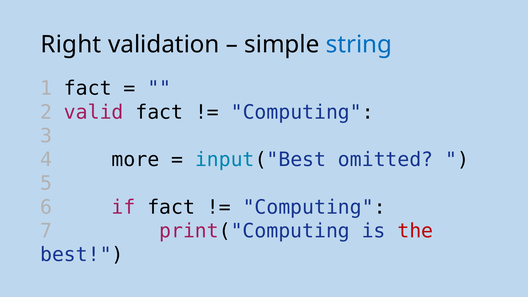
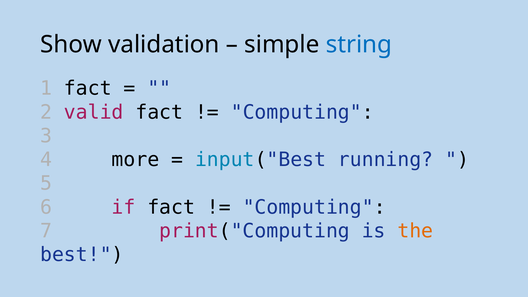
Right: Right -> Show (71, 44)
omitted: omitted -> running (386, 160)
the colour: red -> orange (415, 231)
